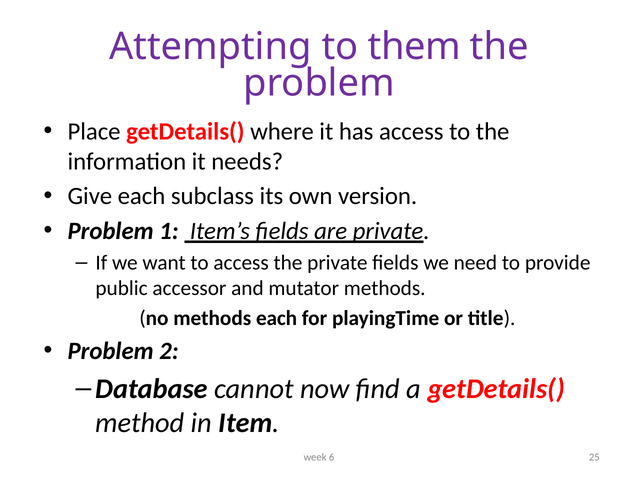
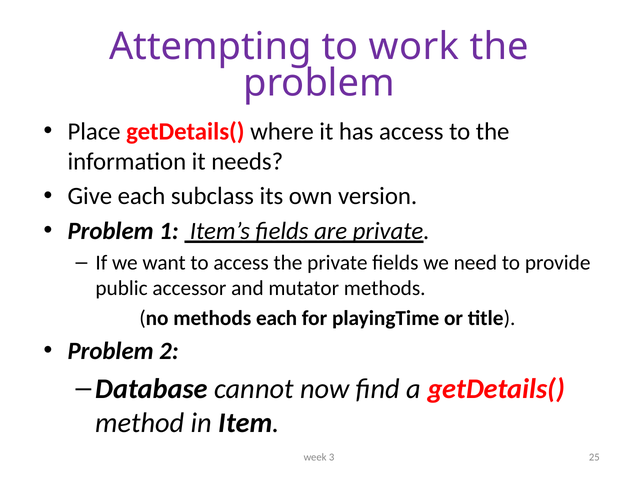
them: them -> work (414, 46)
6: 6 -> 3 (332, 457)
